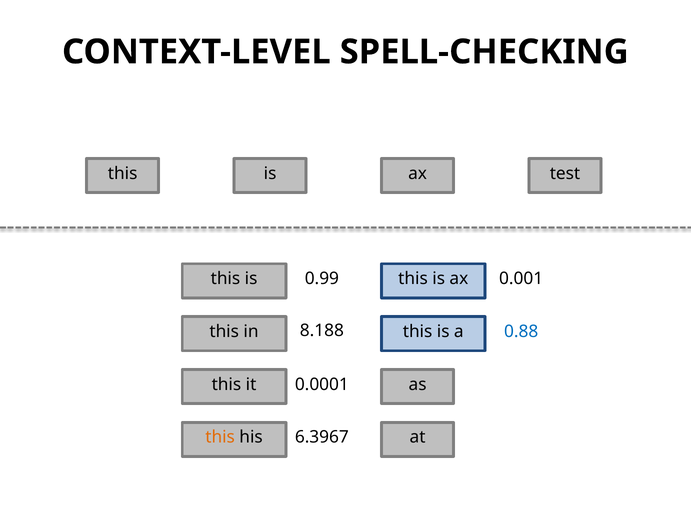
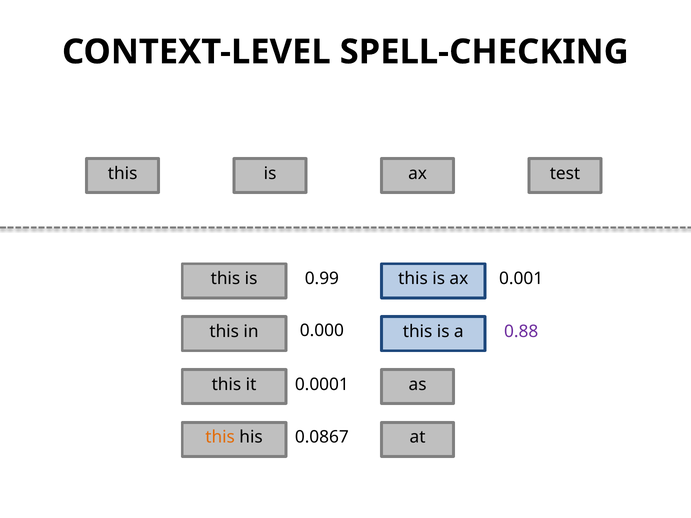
8.188: 8.188 -> 0.000 (322, 331)
0.88 colour: blue -> purple (521, 332)
6.3967: 6.3967 -> 0.0867 (322, 437)
